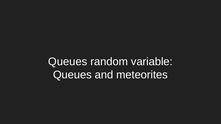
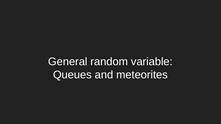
Queues: Queues -> General (68, 62)
